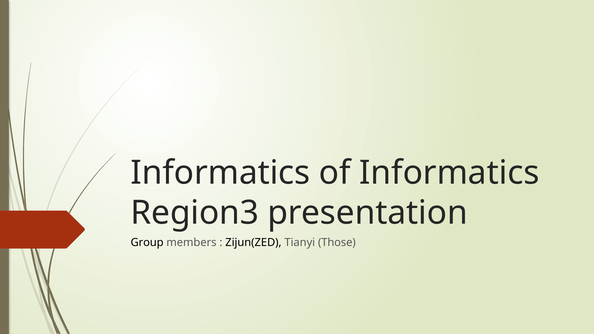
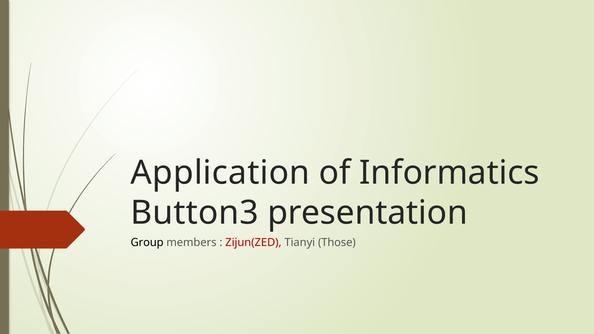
Informatics: Informatics -> Application (220, 173)
Region3: Region3 -> Button3 (195, 213)
Zijun(ZED colour: black -> red (253, 242)
